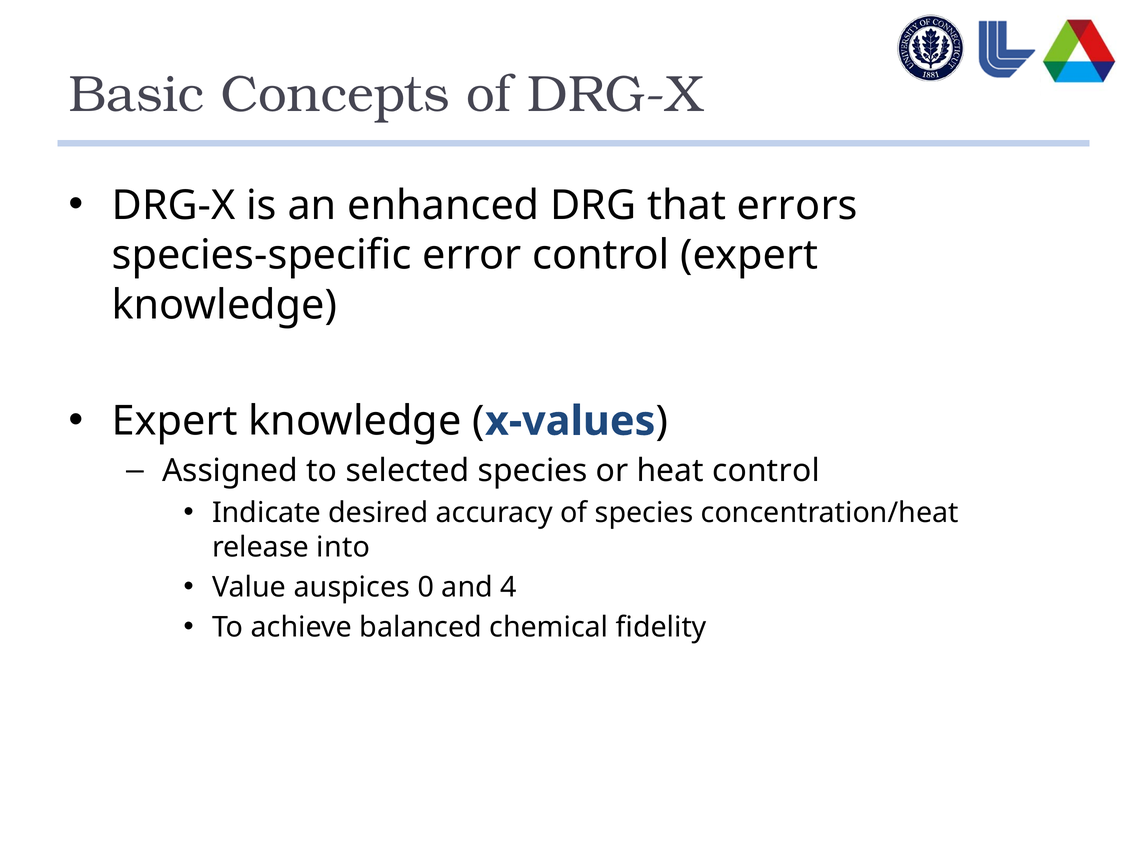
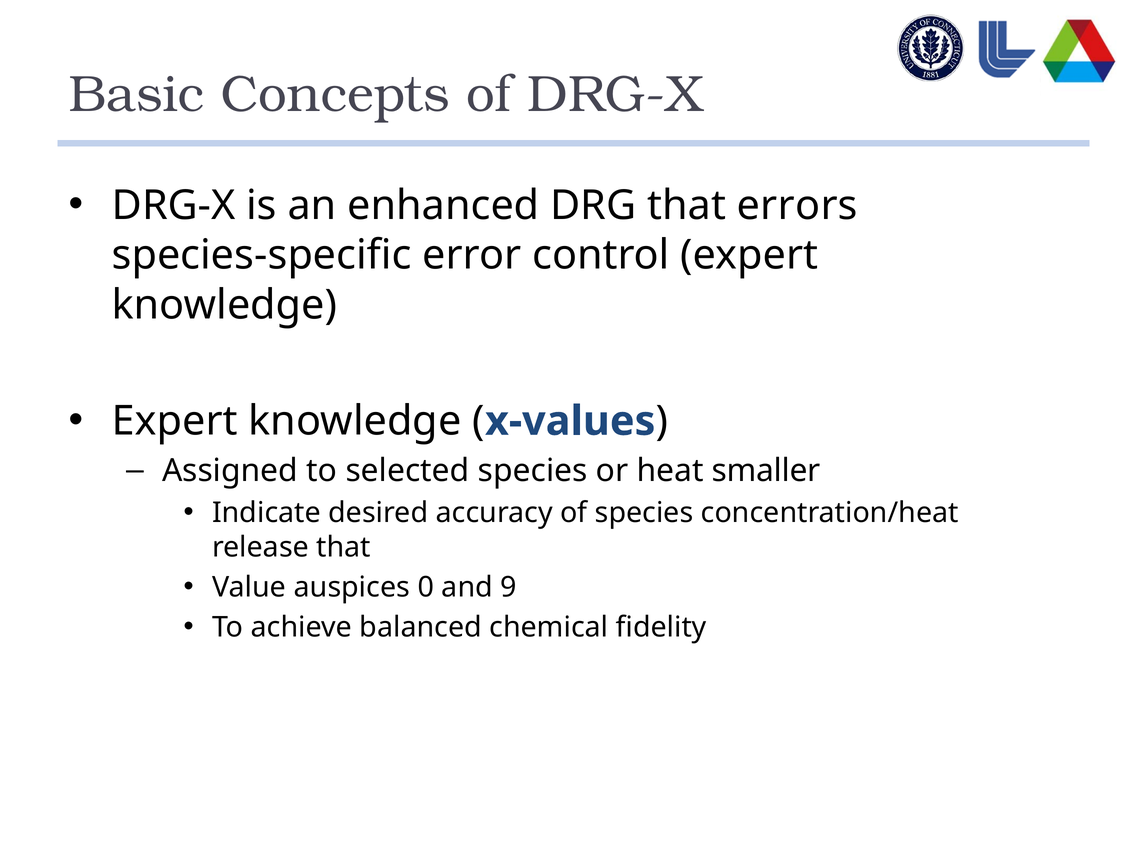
heat control: control -> smaller (766, 471)
release into: into -> that (343, 547)
4: 4 -> 9 (509, 587)
